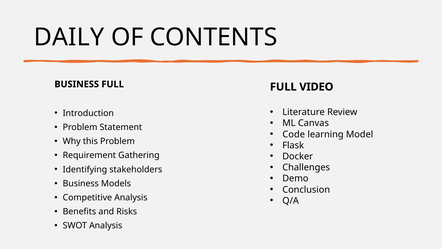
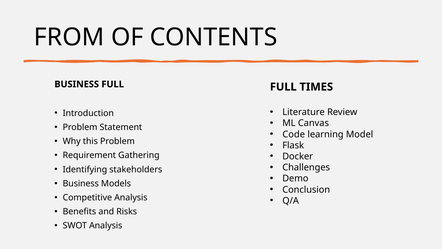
DAILY: DAILY -> FROM (69, 37)
VIDEO: VIDEO -> TIMES (316, 87)
